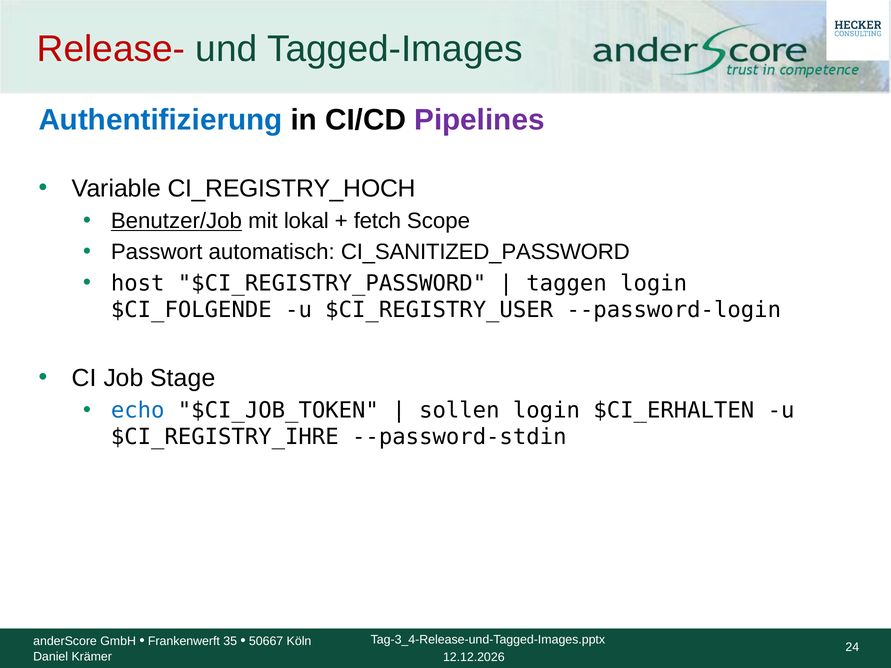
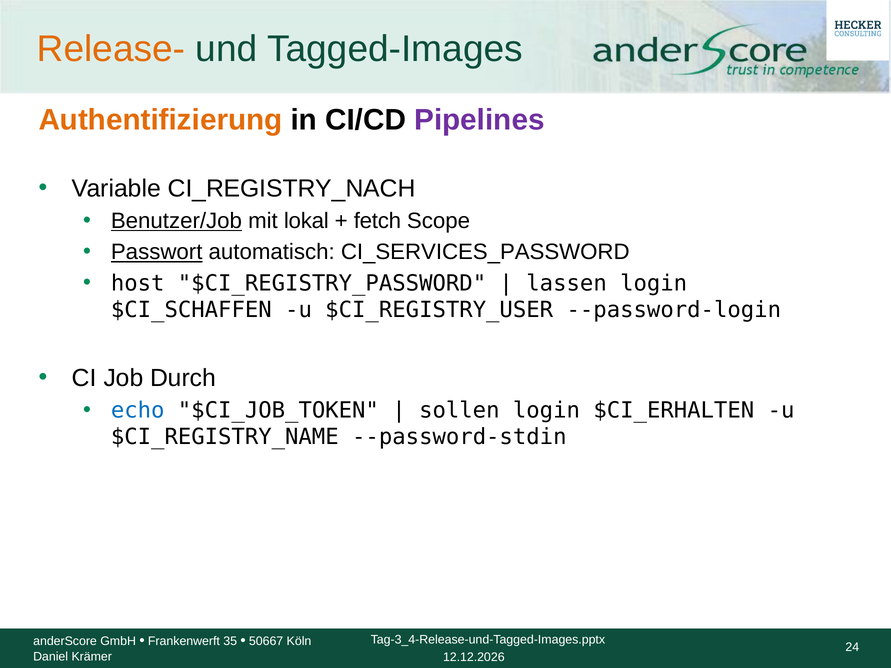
Release- colour: red -> orange (111, 49)
Authentifizierung colour: blue -> orange (160, 120)
CI_REGISTRY_HOCH: CI_REGISTRY_HOCH -> CI_REGISTRY_NACH (292, 188)
Passwort underline: none -> present (157, 252)
CI_SANITIZED_PASSWORD: CI_SANITIZED_PASSWORD -> CI_SERVICES_PASSWORD (485, 252)
taggen: taggen -> lassen (567, 283)
$CI_FOLGENDE: $CI_FOLGENDE -> $CI_SCHAFFEN (191, 310)
Stage: Stage -> Durch (183, 378)
$CI_REGISTRY_IHRE: $CI_REGISTRY_IHRE -> $CI_REGISTRY_NAME (225, 437)
